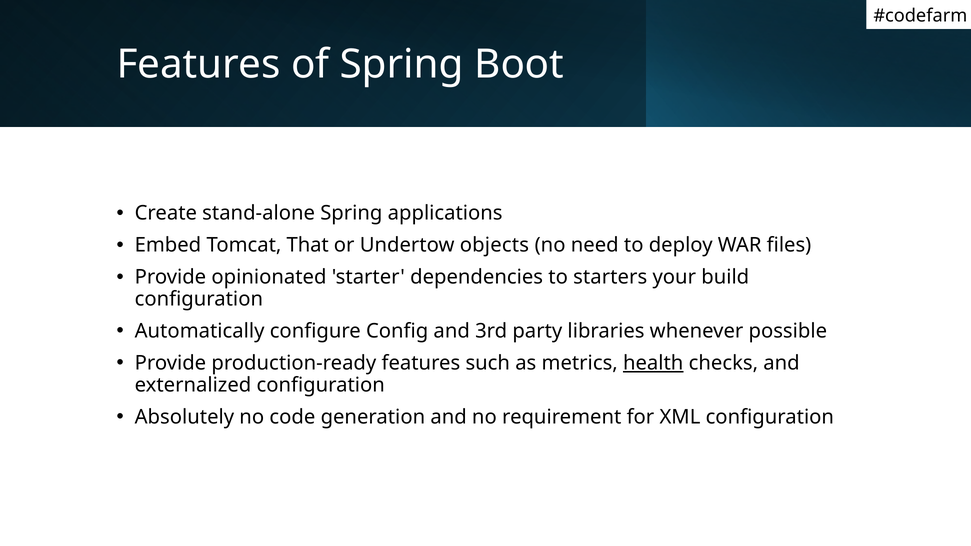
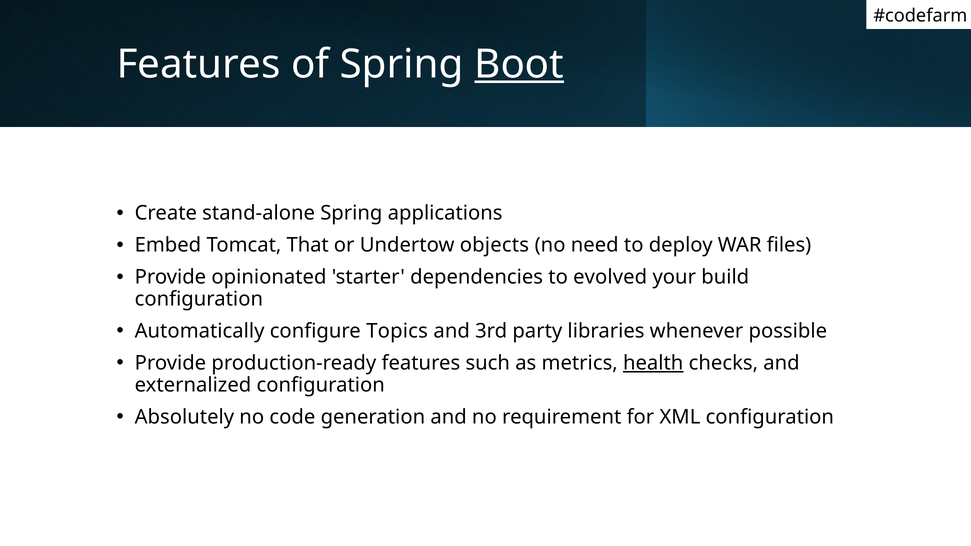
Boot underline: none -> present (519, 64)
starters: starters -> evolved (610, 277)
Config: Config -> Topics (397, 331)
